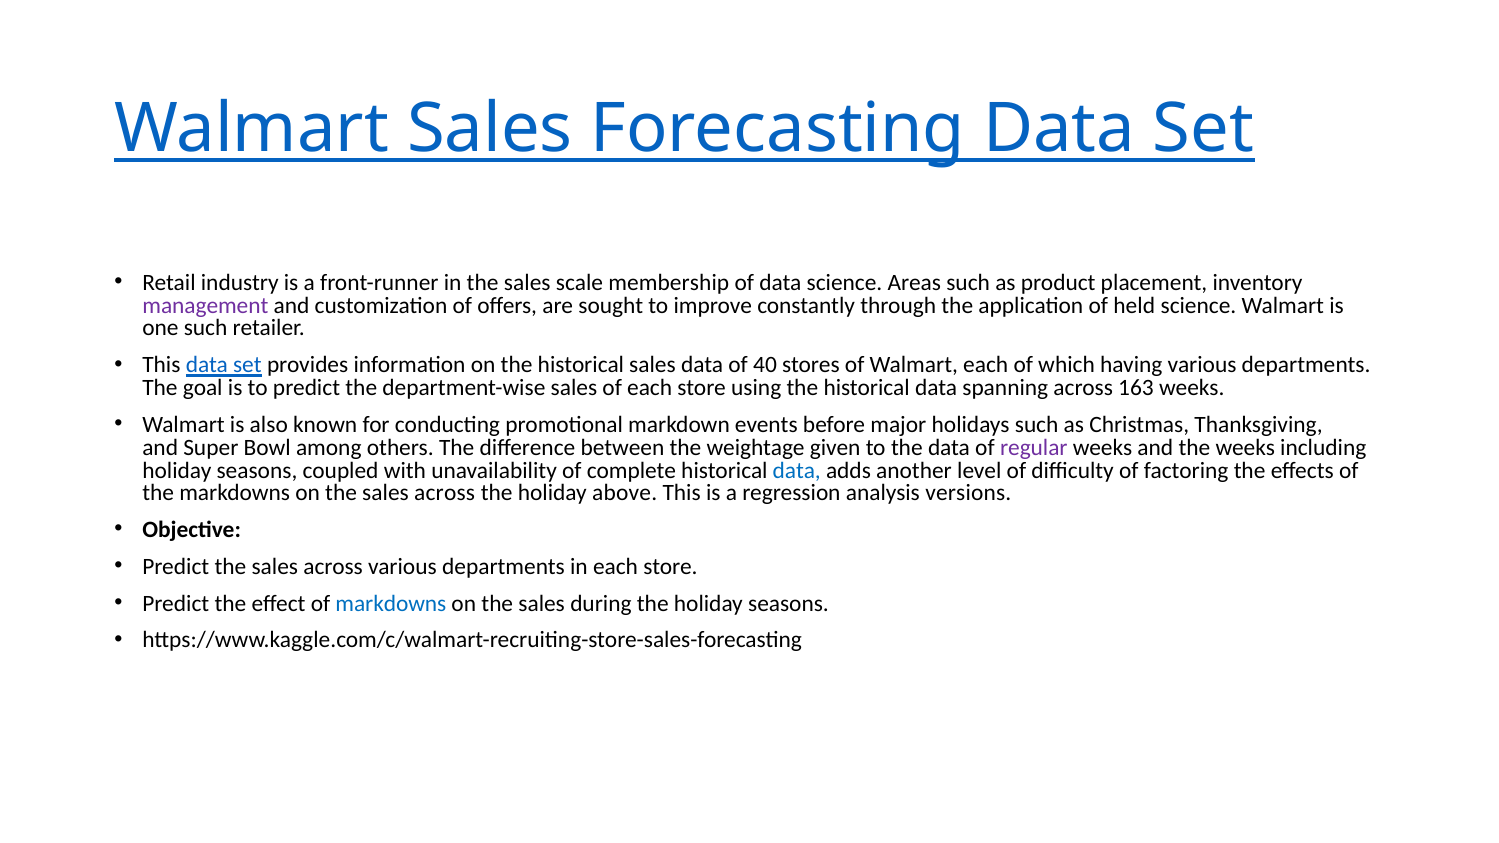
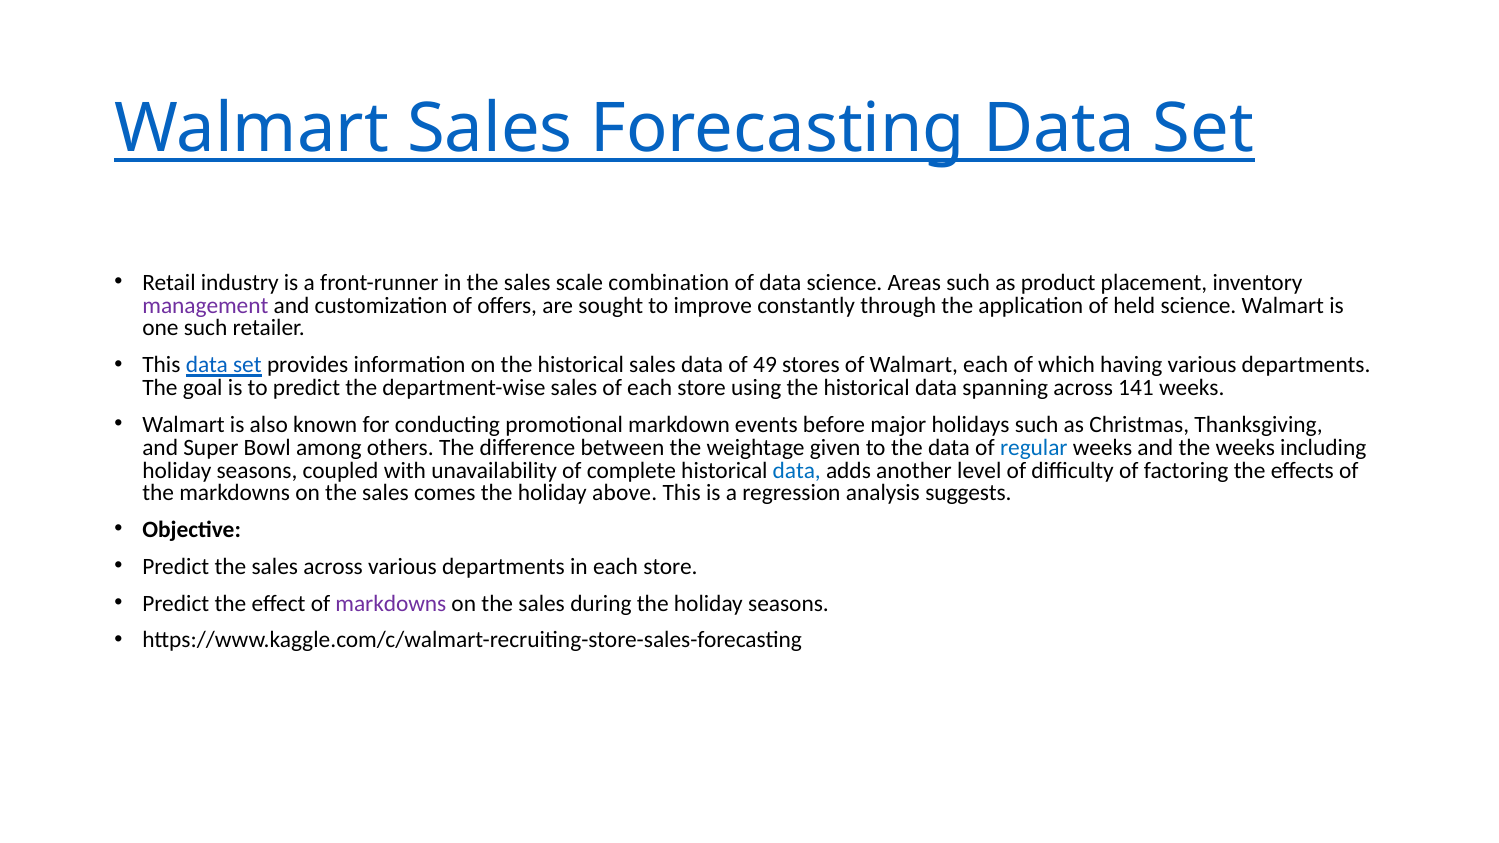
membership: membership -> combination (669, 283)
40: 40 -> 49 (765, 365)
163: 163 -> 141 (1136, 388)
regular colour: purple -> blue (1034, 448)
on the sales across: across -> comes (445, 493)
versions: versions -> suggests (968, 493)
markdowns colour: blue -> purple (391, 604)
